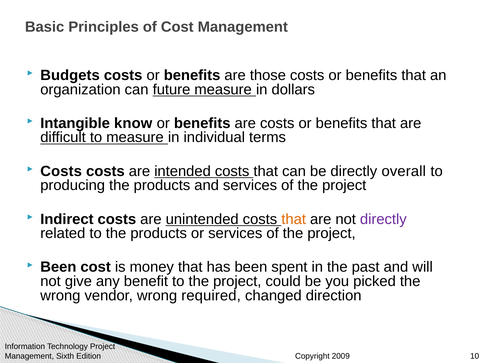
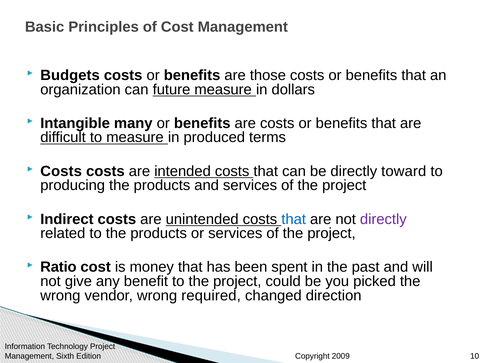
know: know -> many (133, 123)
individual: individual -> produced (214, 137)
overall: overall -> toward (404, 171)
that colour: orange -> blue (294, 219)
Been: Been -> Ratio (58, 267)
